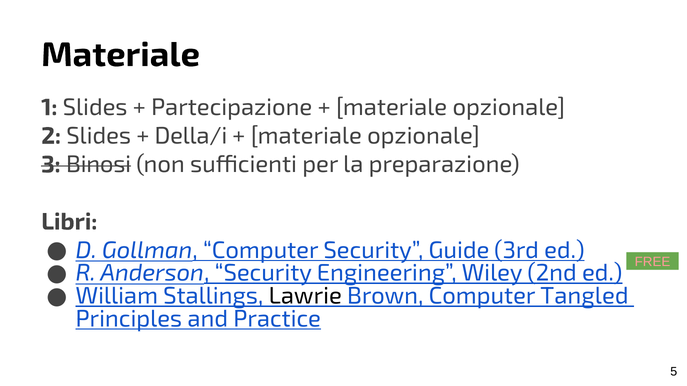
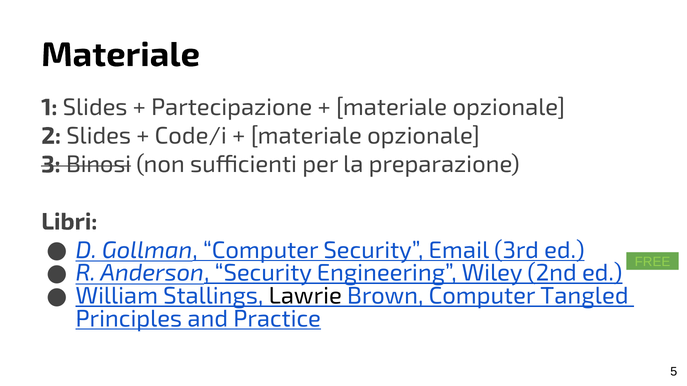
Della/i: Della/i -> Code/i (191, 136)
Guide: Guide -> Email (459, 251)
FREE colour: pink -> light green (652, 262)
